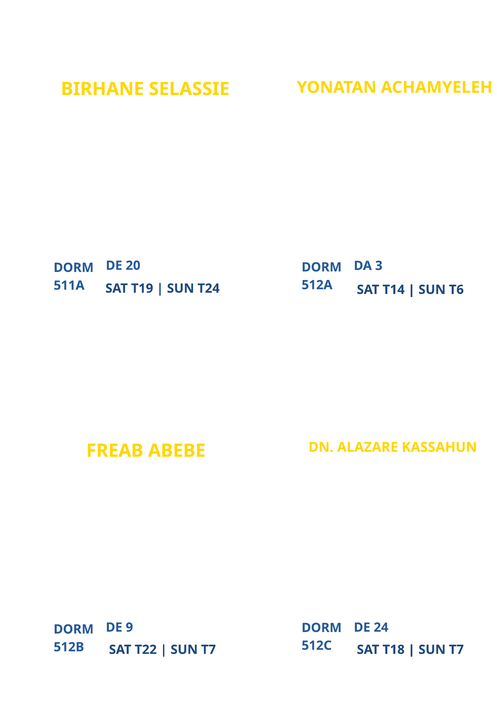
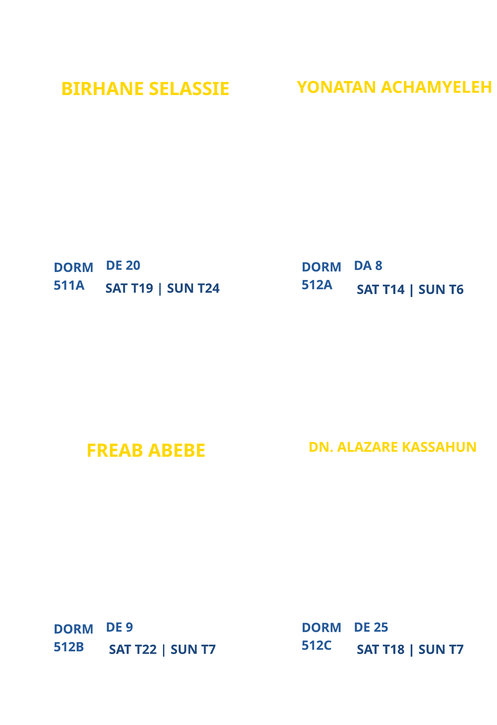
3: 3 -> 8 (379, 266)
24: 24 -> 25 (381, 628)
